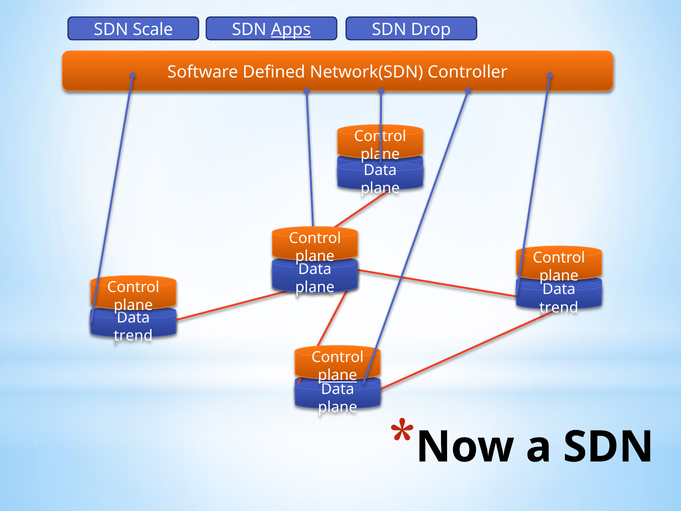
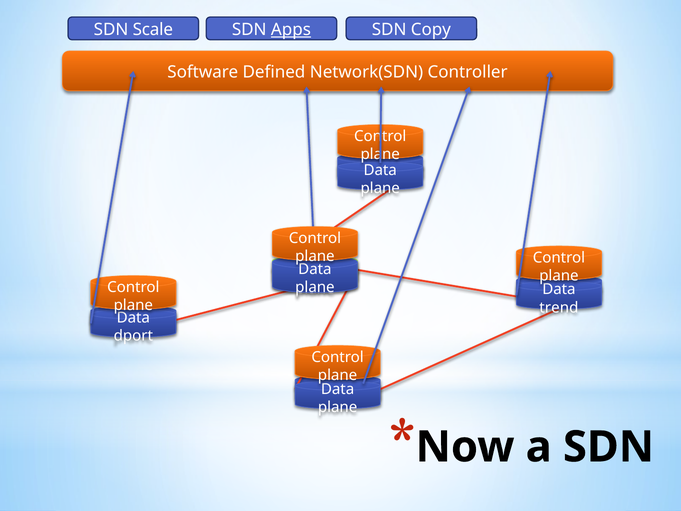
Drop: Drop -> Copy (431, 30)
trend: trend -> dport (133, 336)
plane underline: present -> none (338, 375)
